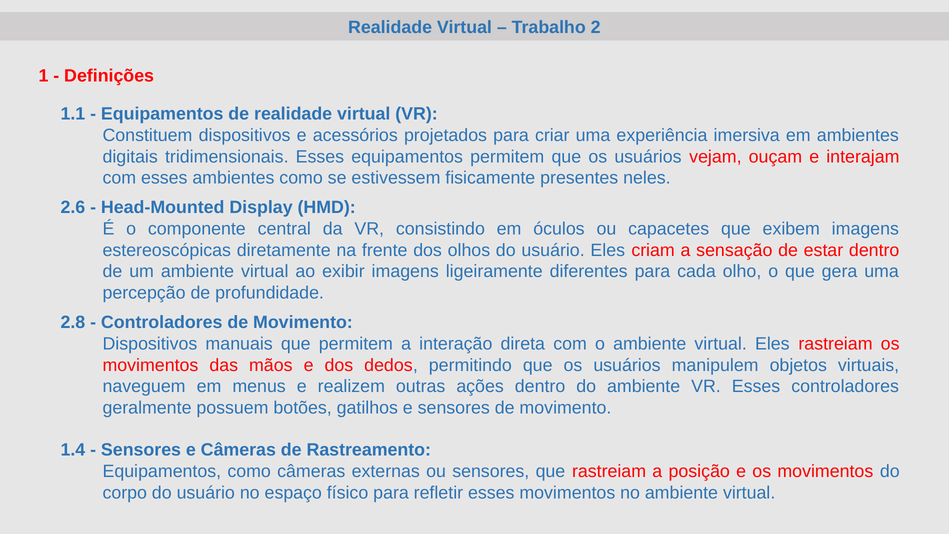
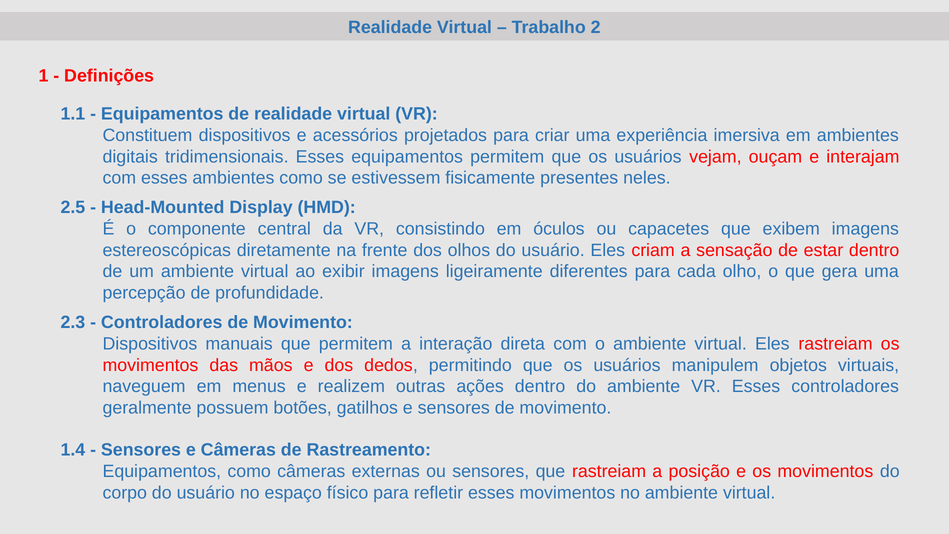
2.6: 2.6 -> 2.5 (73, 207)
2.8: 2.8 -> 2.3 (73, 322)
